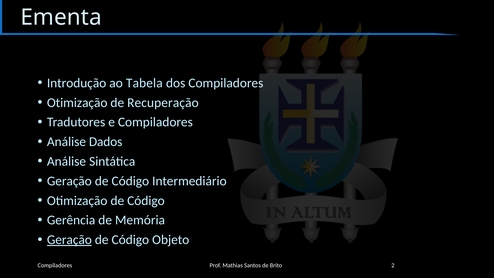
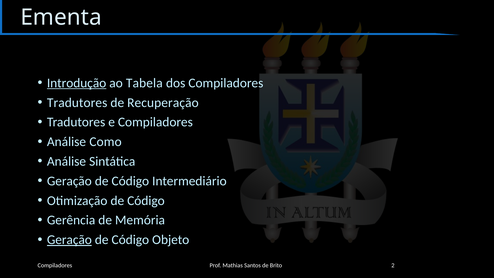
Introdução underline: none -> present (77, 83)
Otimização: Otimização -> Tradutores (77, 103)
Dados: Dados -> Como (106, 142)
